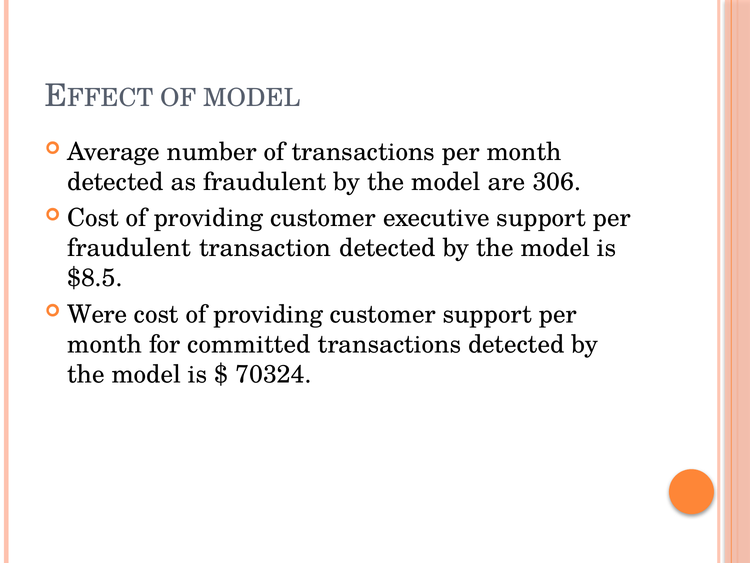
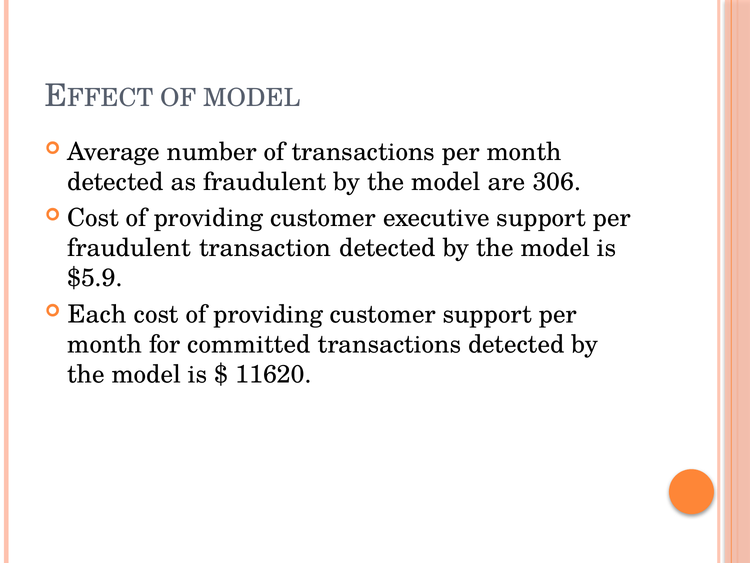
$8.5: $8.5 -> $5.9 (95, 278)
Were: Were -> Each (97, 314)
70324: 70324 -> 11620 (273, 374)
